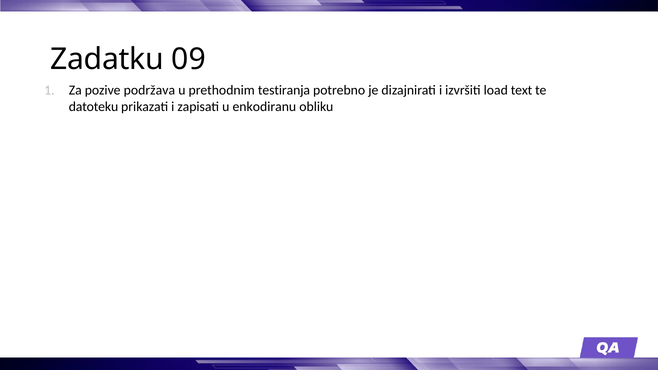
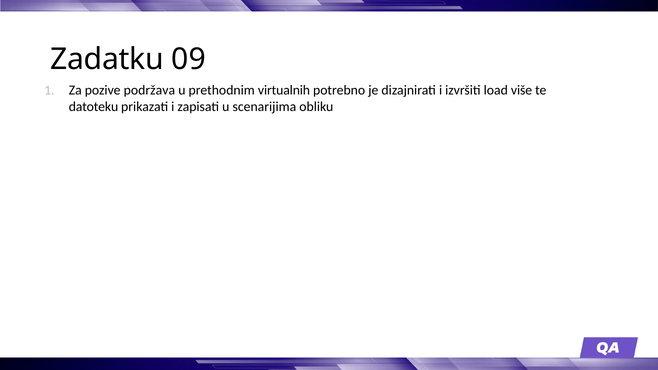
testiranja: testiranja -> virtualnih (284, 90)
text: text -> više (522, 90)
enkodiranu: enkodiranu -> scenarijima (264, 107)
